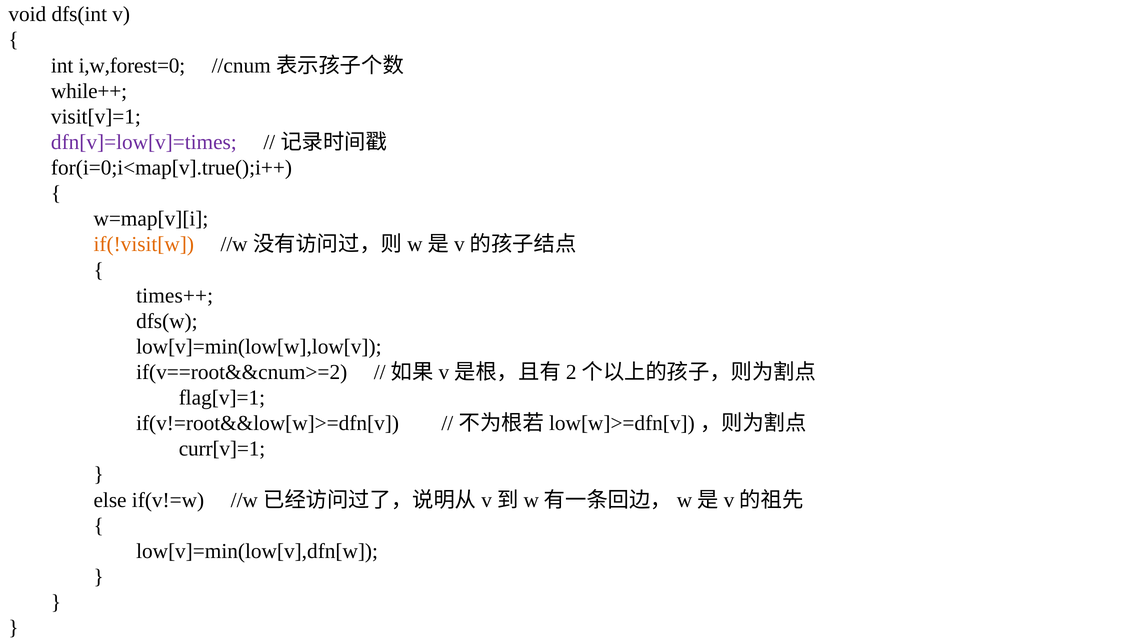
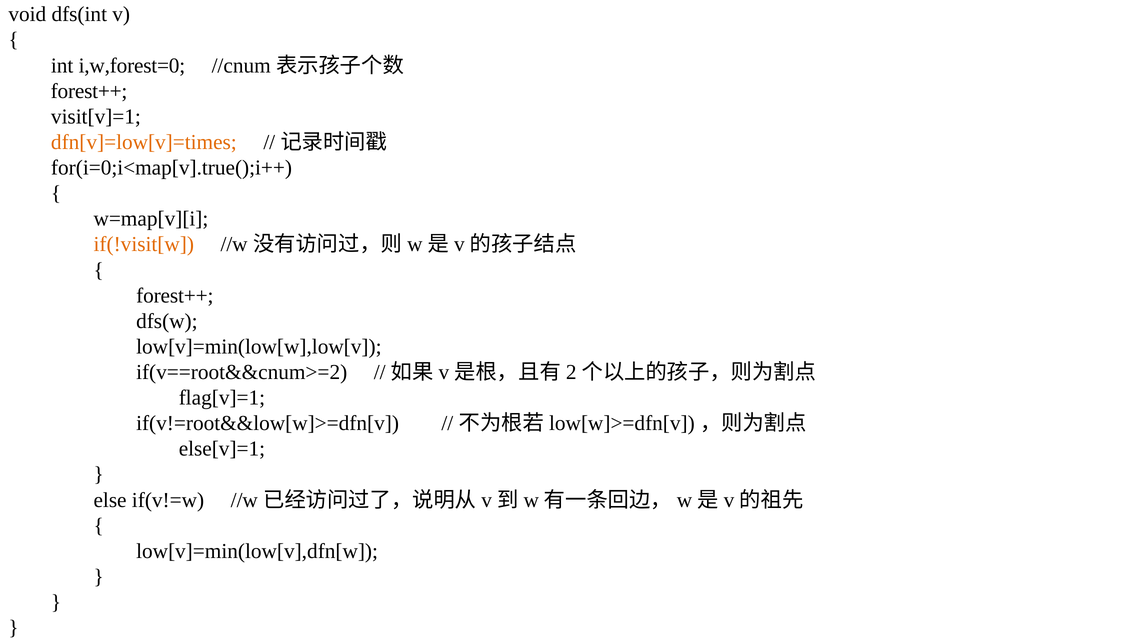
while++: while++ -> forest++ (89, 91)
dfn[v]=low[v]=times colour: purple -> orange (144, 142)
times++: times++ -> forest++ (175, 296)
curr[v]=1: curr[v]=1 -> else[v]=1 (222, 449)
